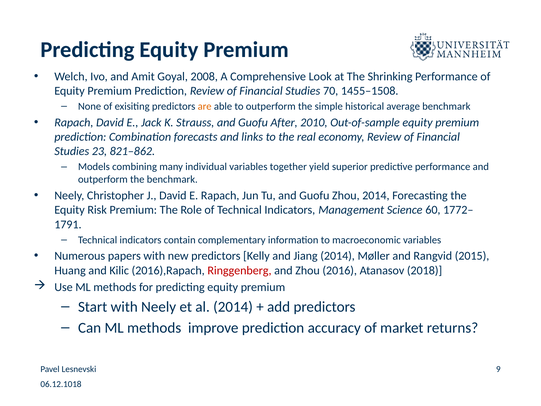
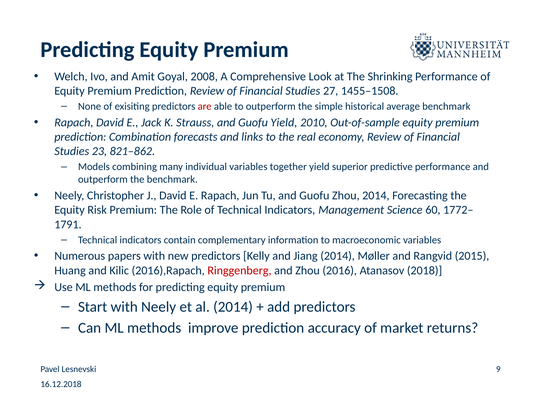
70: 70 -> 27 (331, 91)
are colour: orange -> red (205, 106)
Guofu After: After -> Yield (284, 122)
06.12.1018: 06.12.1018 -> 16.12.2018 (61, 384)
